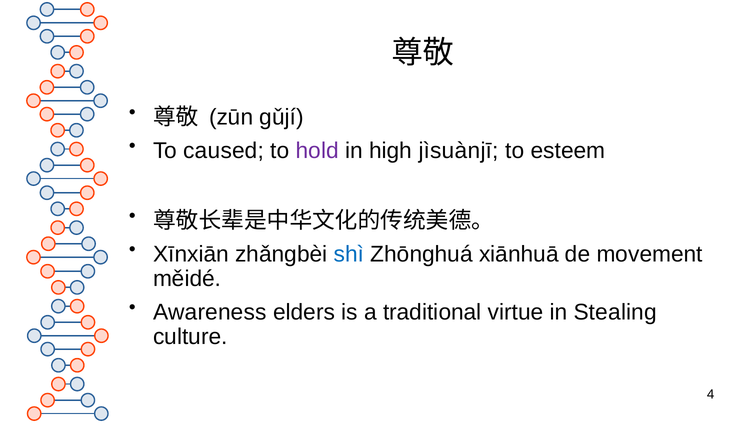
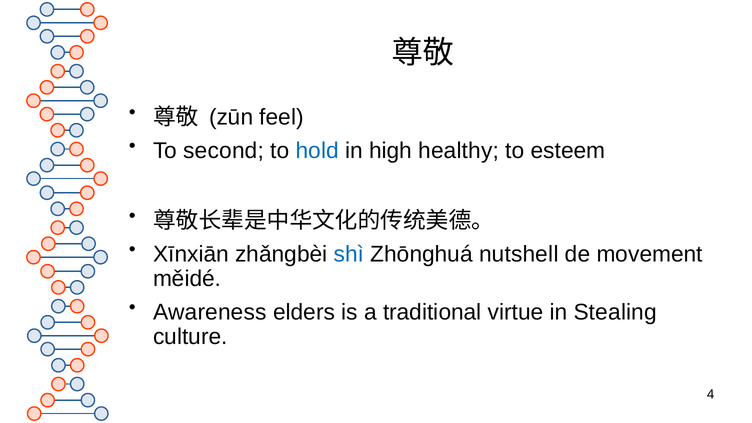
gǔjí: gǔjí -> feel (282, 117)
caused: caused -> second (224, 151)
hold colour: purple -> blue (317, 151)
jìsuànjī: jìsuànjī -> healthy (459, 151)
xiānhuā: xiānhuā -> nutshell (519, 254)
